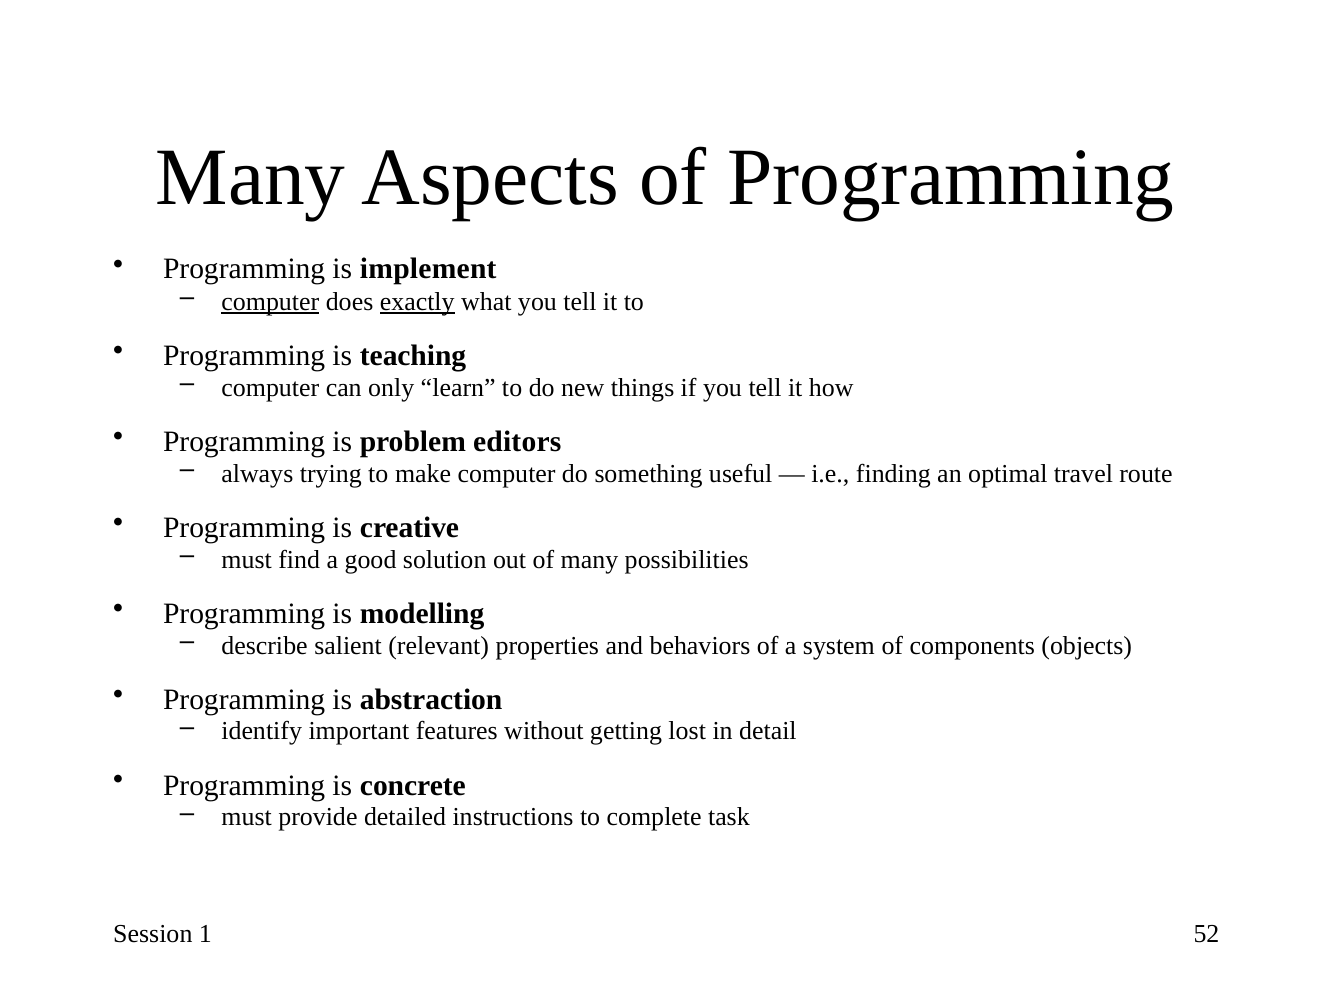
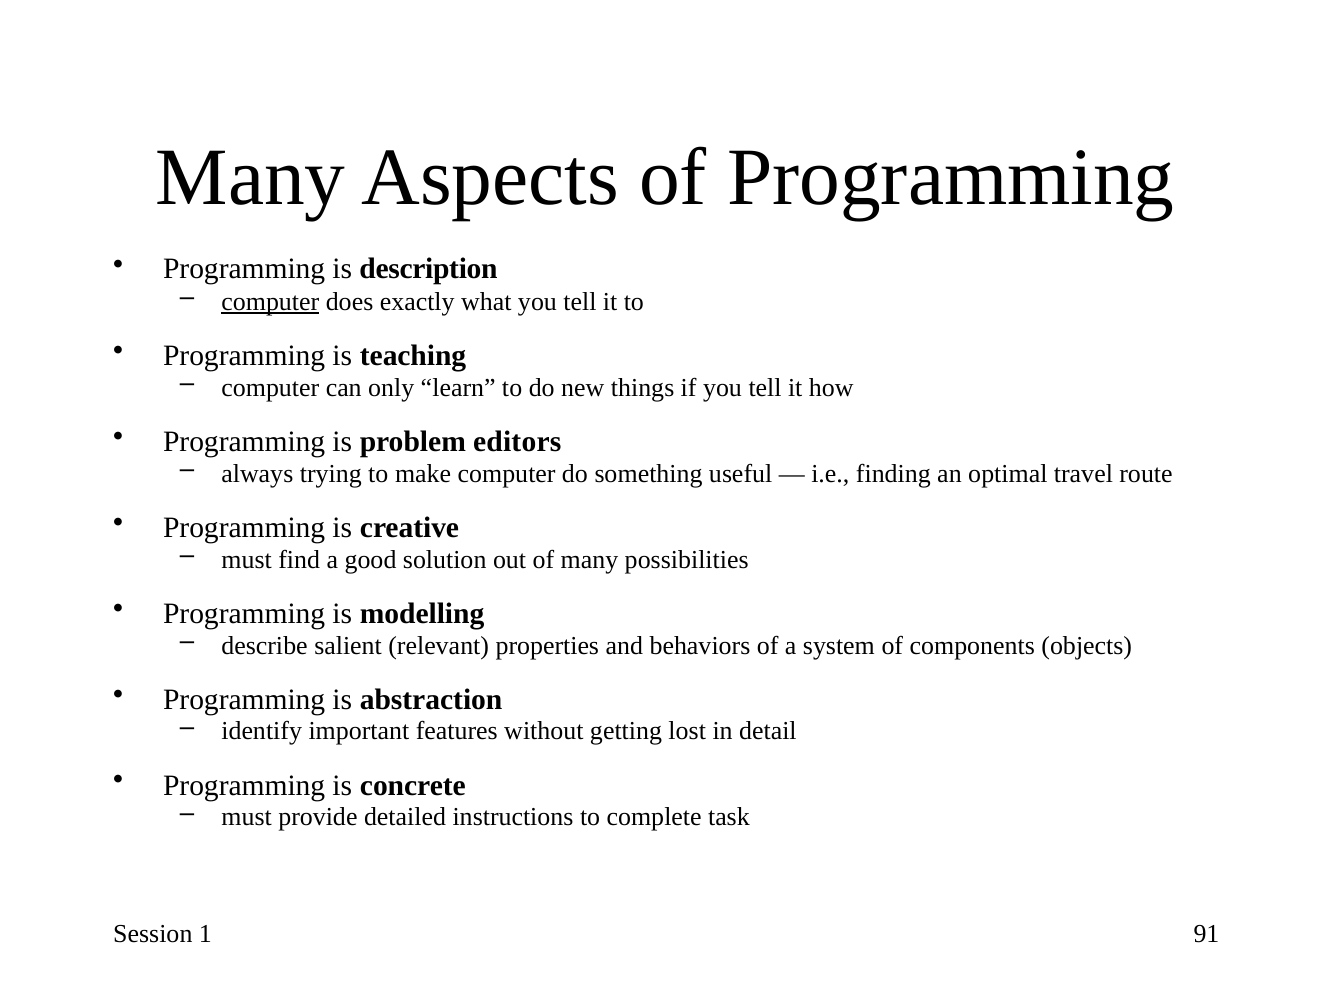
implement: implement -> description (429, 269)
exactly underline: present -> none (417, 302)
52: 52 -> 91 (1207, 934)
